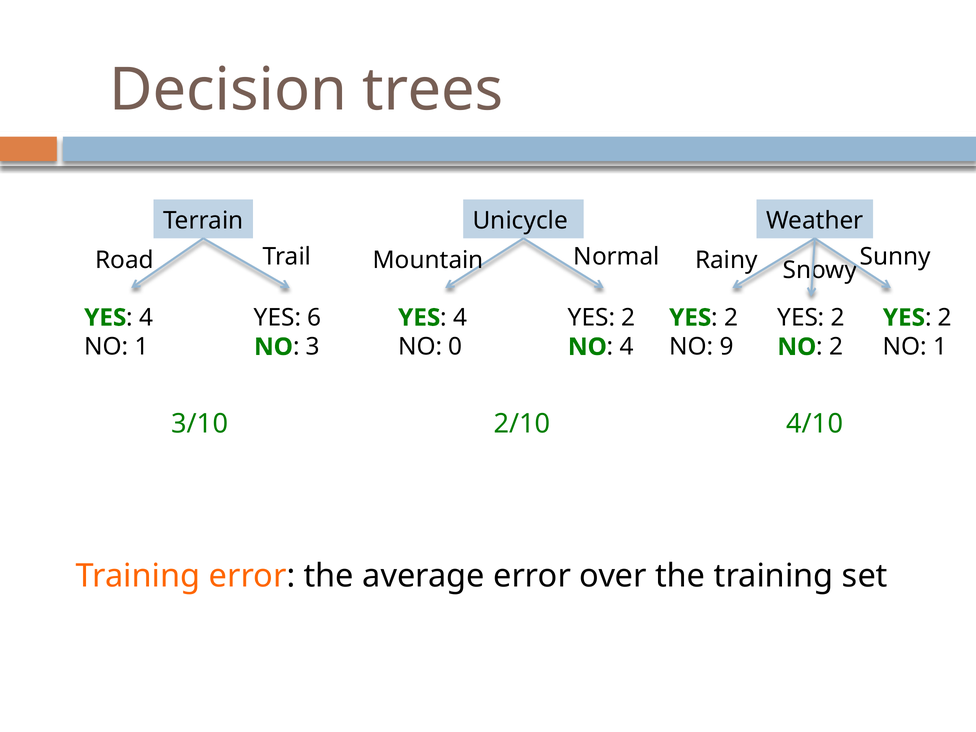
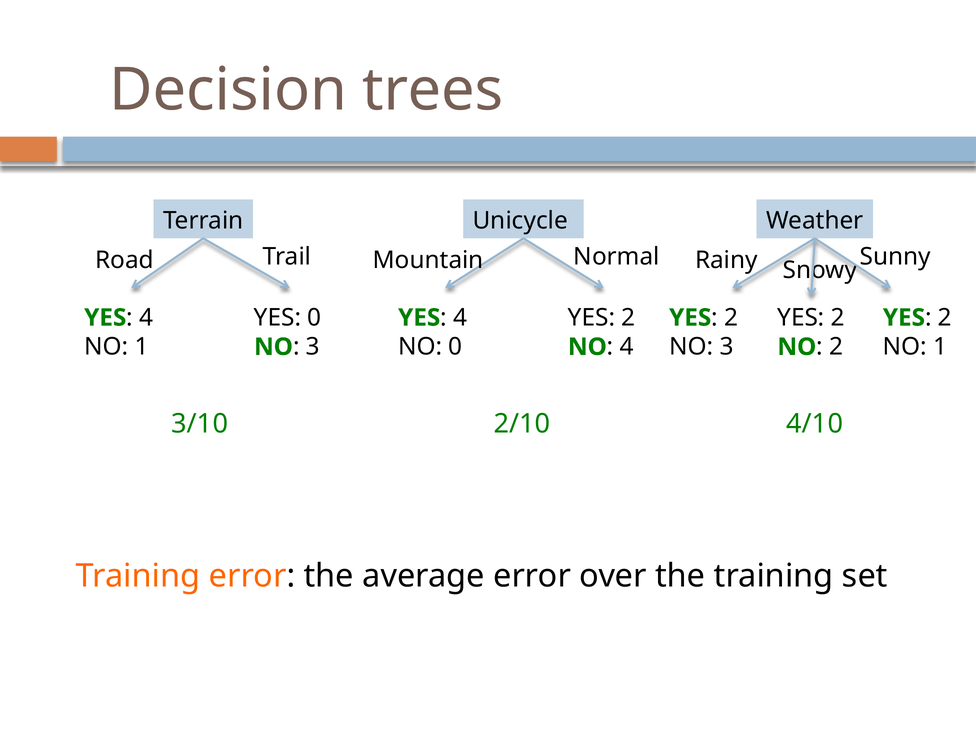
YES 6: 6 -> 0 (314, 318)
NO 9: 9 -> 3 (726, 347)
